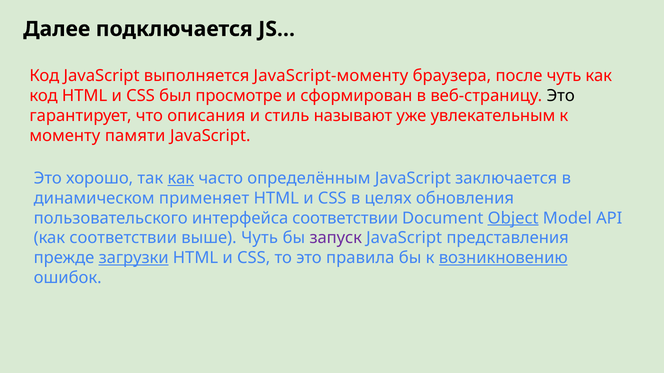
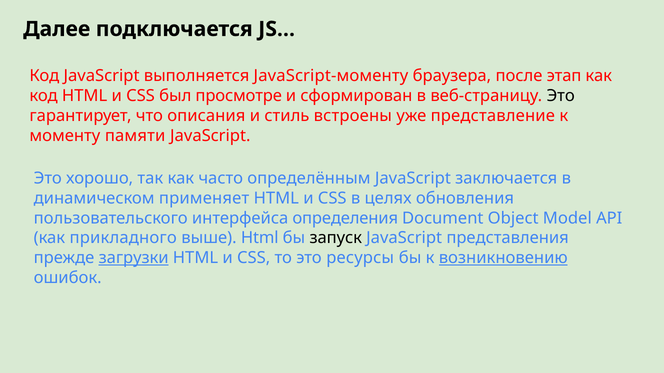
после чуть: чуть -> этап (564, 76)
называют: называют -> встроены (353, 116)
увлекательным: увлекательным -> представление (493, 116)
как underline: present -> none (181, 179)
интерфейса соответствии: соответствии -> определения (345, 218)
Object underline: present -> none (513, 218)
как соответствии: соответствии -> прикладного (123, 238)
выше Чуть: Чуть -> Html (260, 238)
запуск colour: purple -> black (336, 238)
правила: правила -> ресурсы (360, 258)
